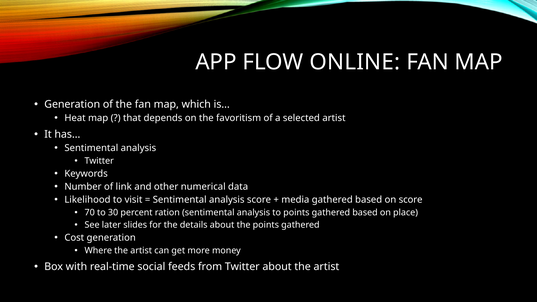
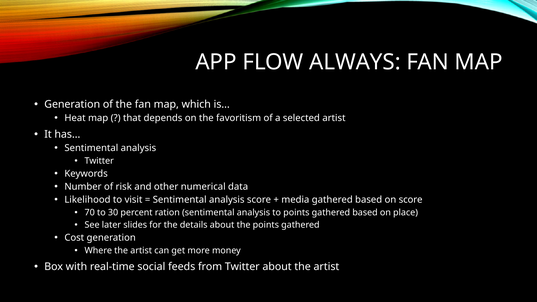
ONLINE: ONLINE -> ALWAYS (355, 62)
link: link -> risk (124, 187)
